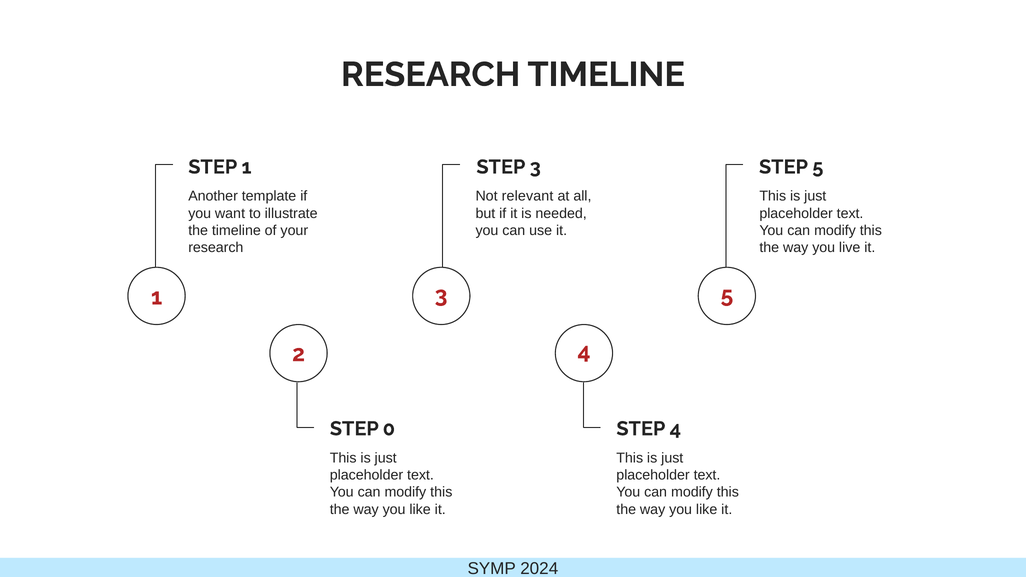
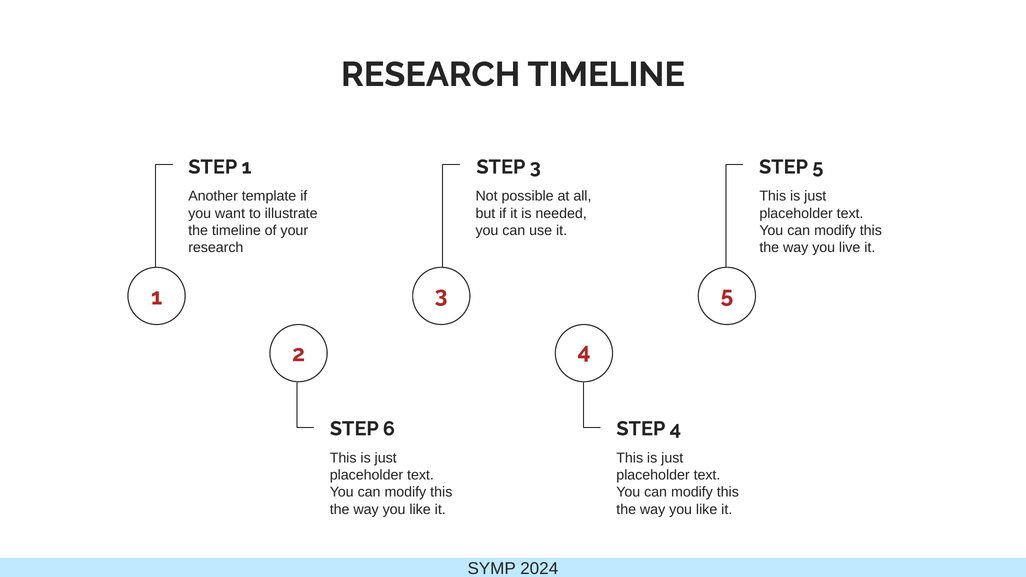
relevant: relevant -> possible (528, 196)
0: 0 -> 6 (389, 429)
